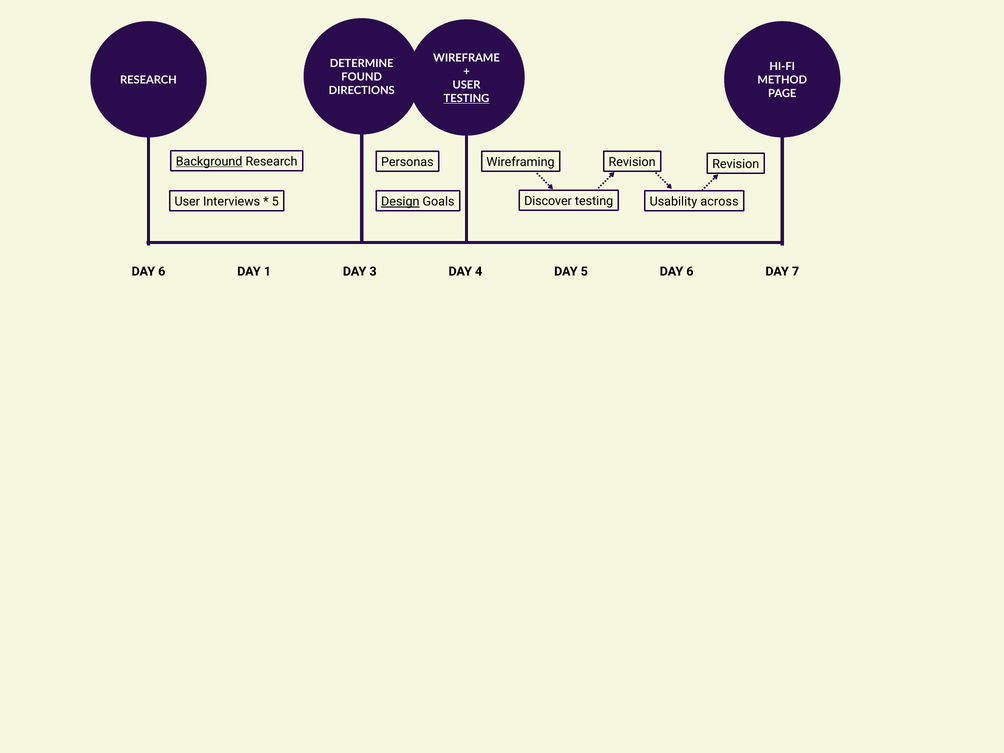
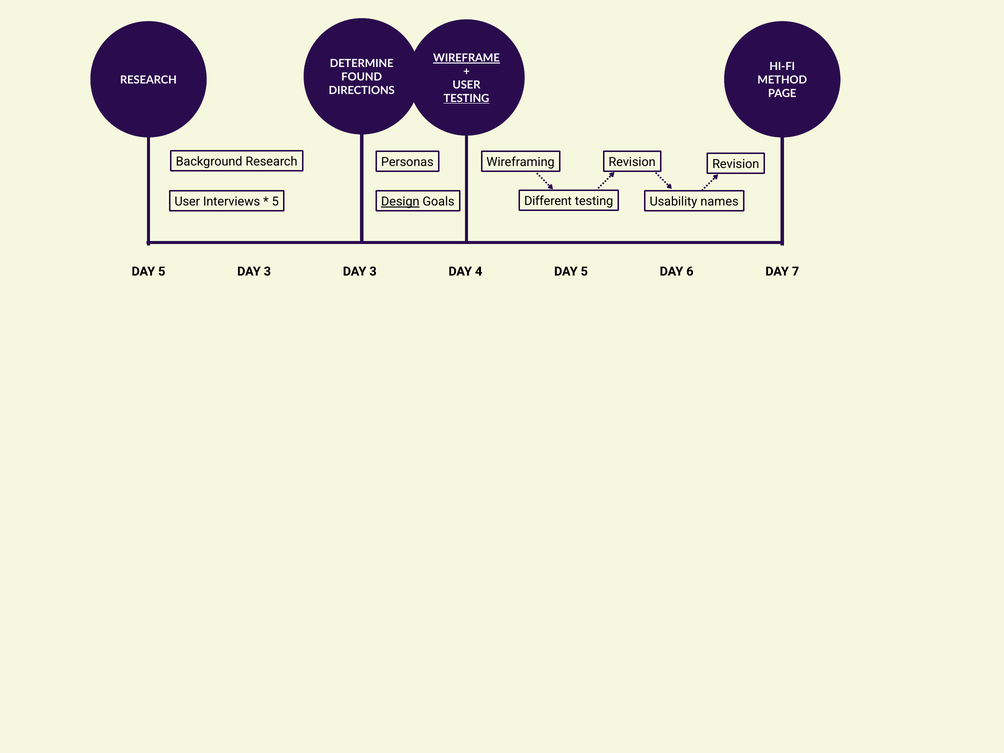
WIREFRAME underline: none -> present (467, 58)
Background underline: present -> none (209, 161)
Discover: Discover -> Different (548, 201)
across: across -> names (720, 202)
6: 6 -> 5 (162, 271)
1: 1 -> 3 (267, 271)
